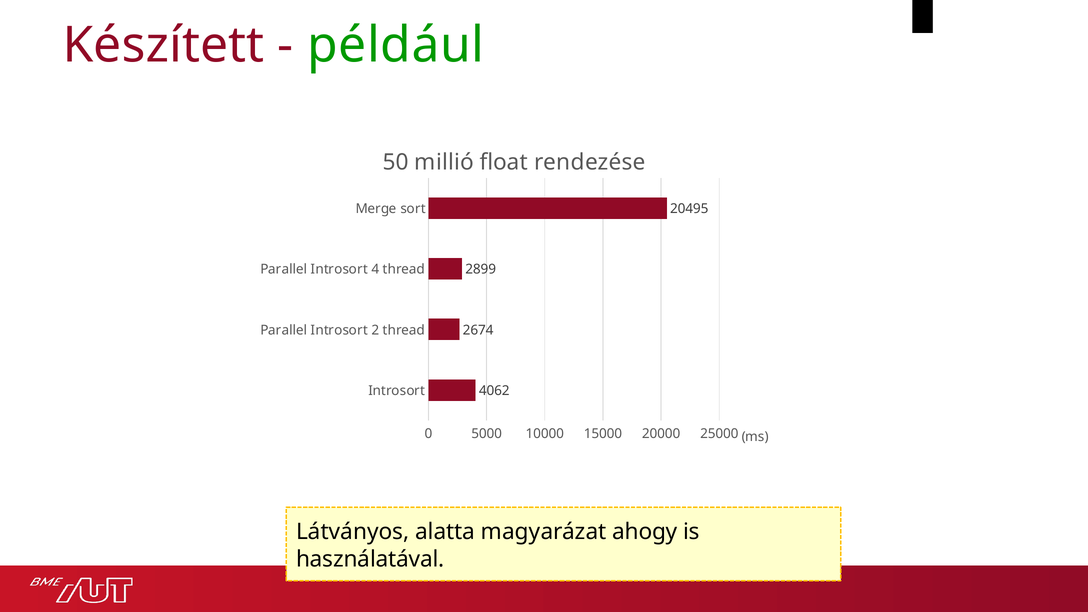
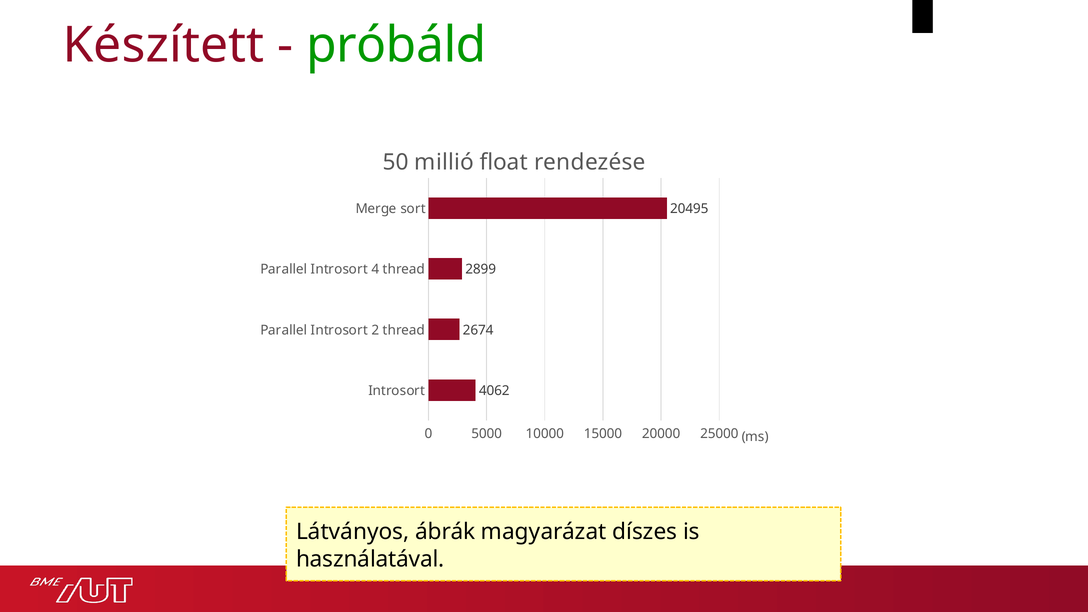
például: például -> próbáld (396, 45)
alatta: alatta -> ábrák (445, 532)
ahogy: ahogy -> díszes (645, 532)
